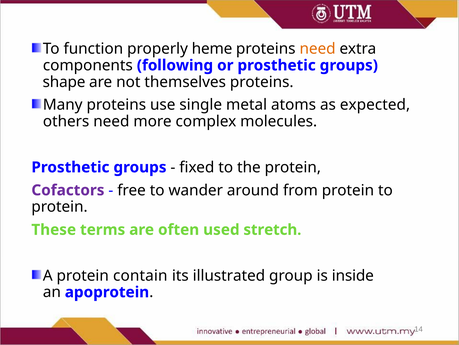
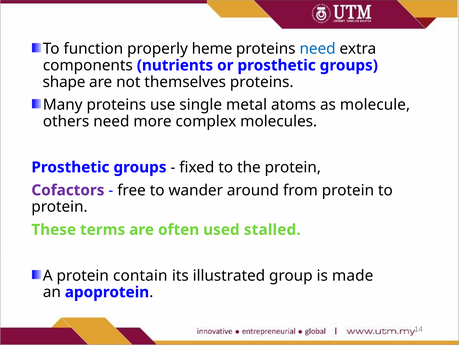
need colour: orange -> blue (318, 49)
following: following -> nutrients (175, 65)
expected: expected -> molecule (375, 105)
stretch: stretch -> stalled (272, 229)
inside: inside -> made (353, 275)
